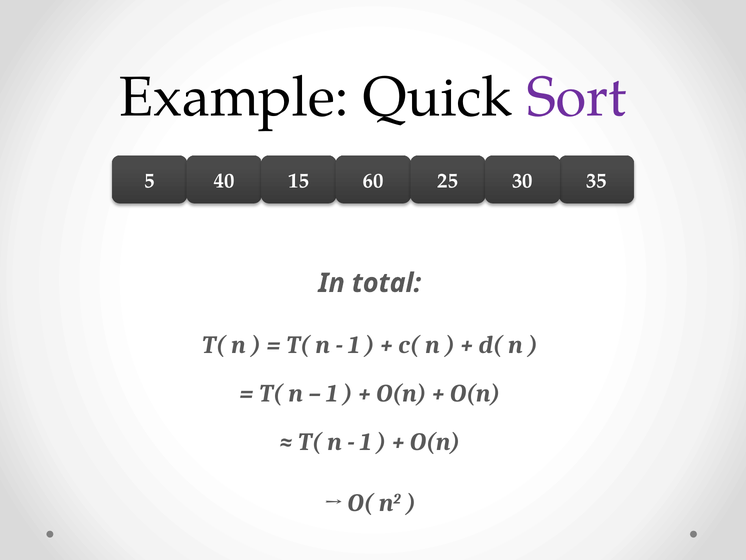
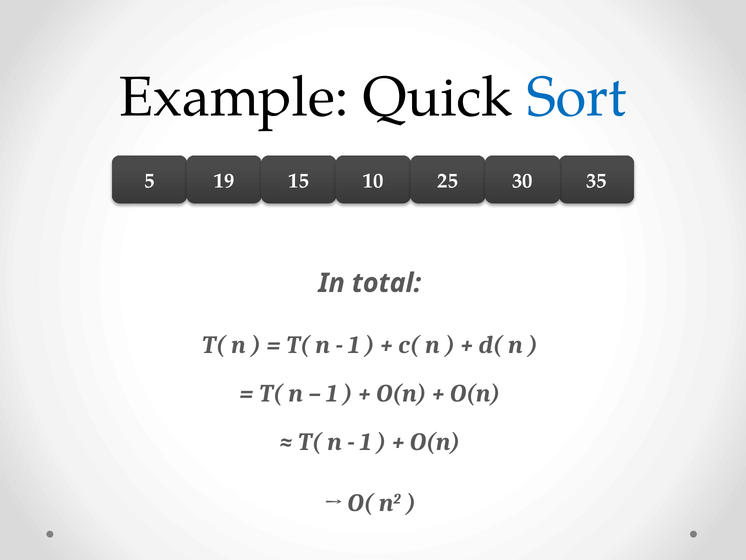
Sort colour: purple -> blue (577, 97)
40: 40 -> 19 (224, 181)
60: 60 -> 10 (373, 181)
